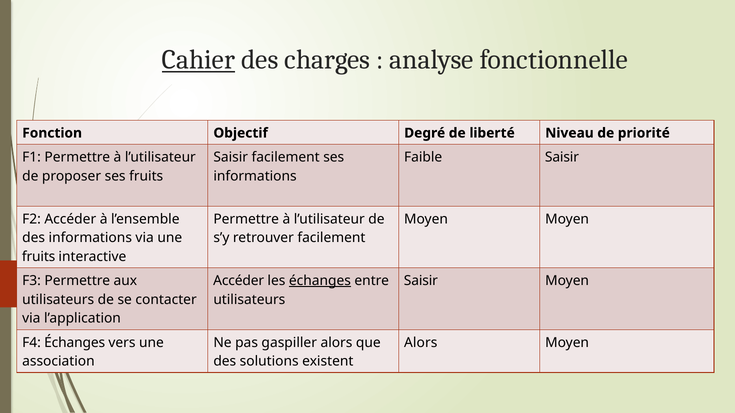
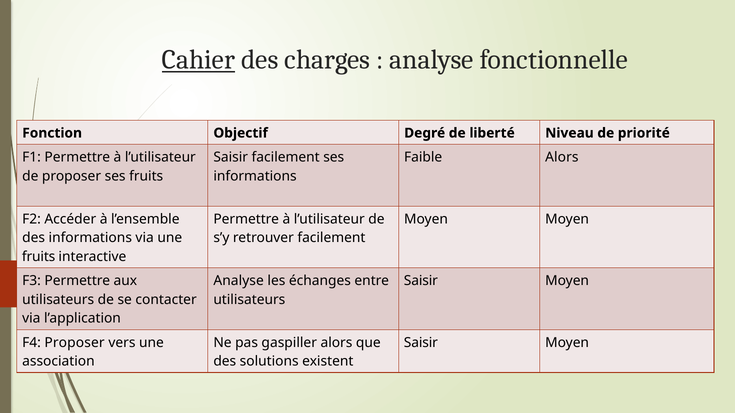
Faible Saisir: Saisir -> Alors (562, 157)
Accéder: Accéder -> Analyse (239, 281)
échanges underline: present -> none (320, 281)
F4 Échanges: Échanges -> Proposer (75, 343)
Alors: Alors -> Saisir (421, 343)
